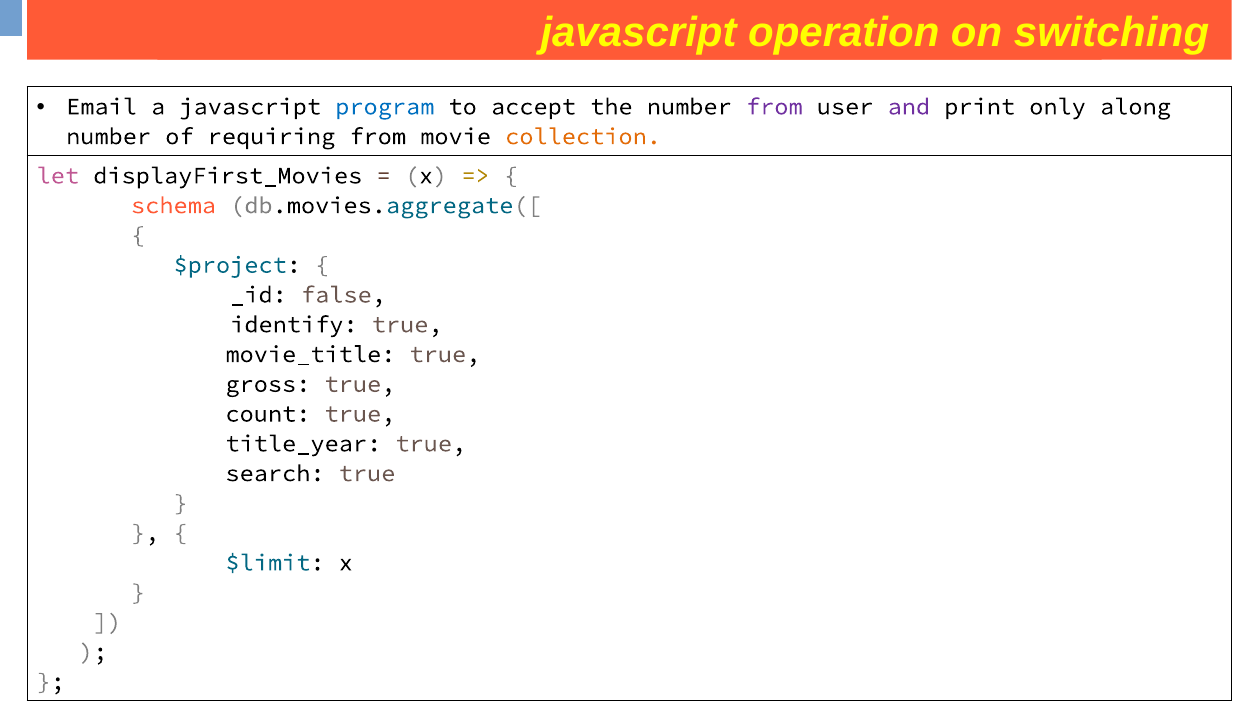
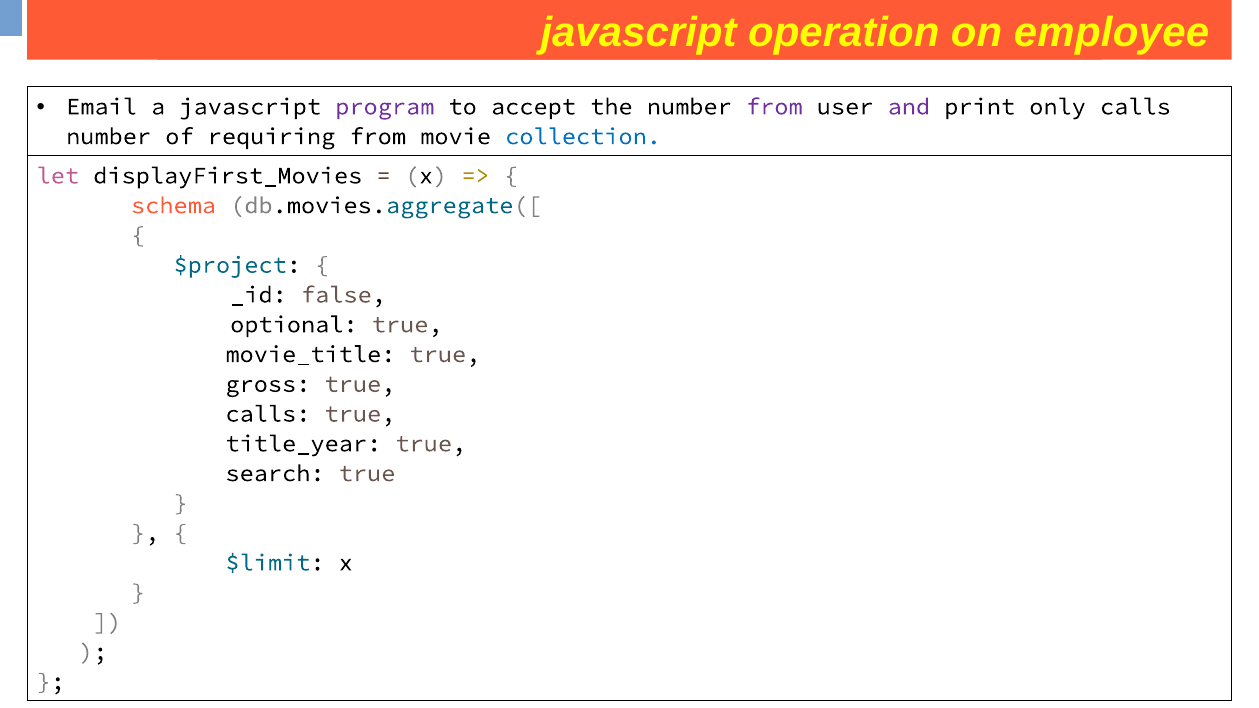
switching: switching -> employee (1112, 33)
program colour: blue -> purple (385, 107)
only along: along -> calls (1135, 107)
collection colour: orange -> blue (583, 136)
identify: identify -> optional (294, 325)
count: count -> calls (268, 414)
